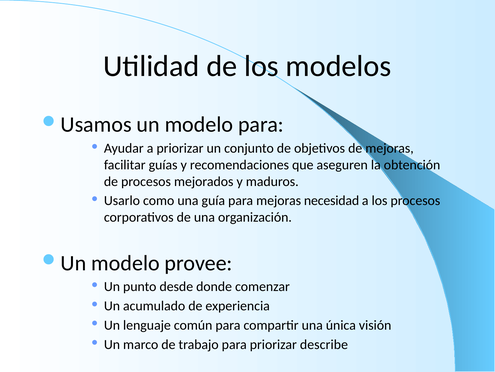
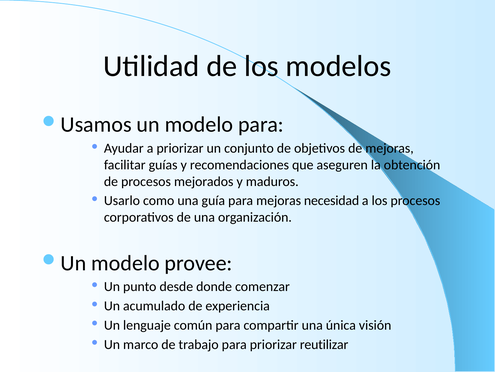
describe: describe -> reutilizar (324, 344)
